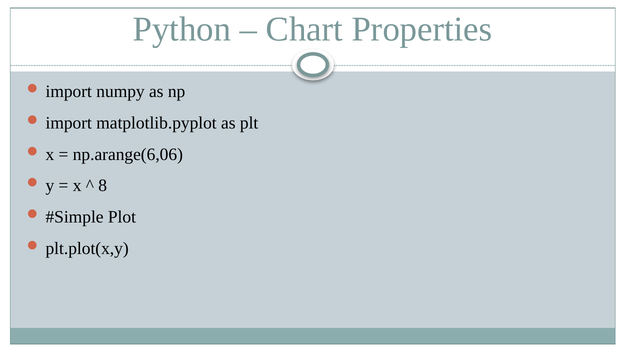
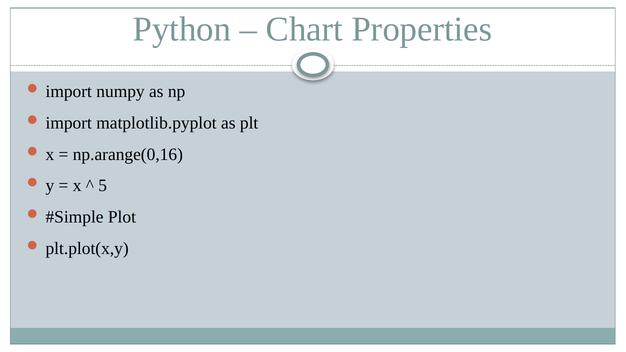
np.arange(6,06: np.arange(6,06 -> np.arange(0,16 (128, 154)
8: 8 -> 5 (103, 186)
